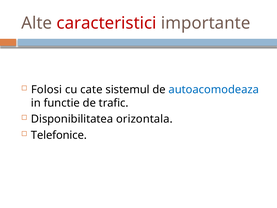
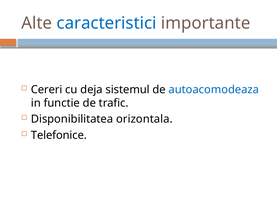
caracteristici colour: red -> blue (107, 23)
Folosi: Folosi -> Cereri (47, 89)
cate: cate -> deja (91, 89)
